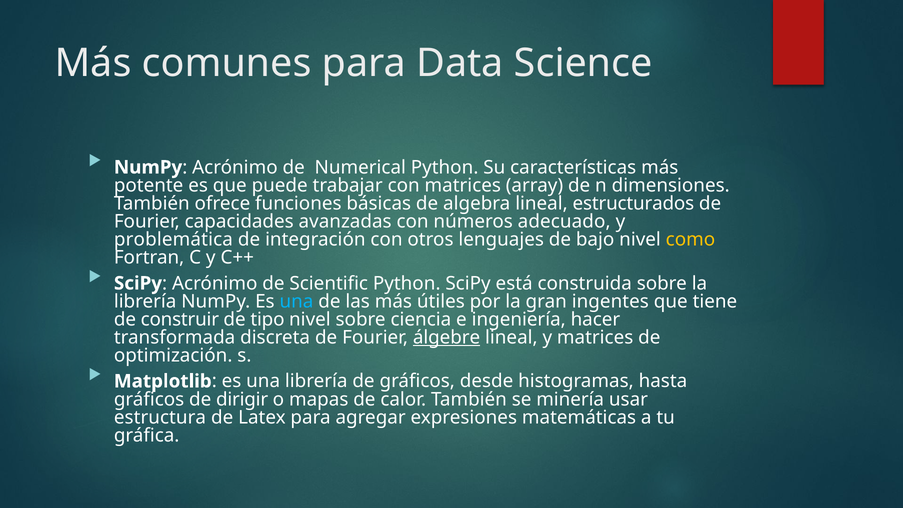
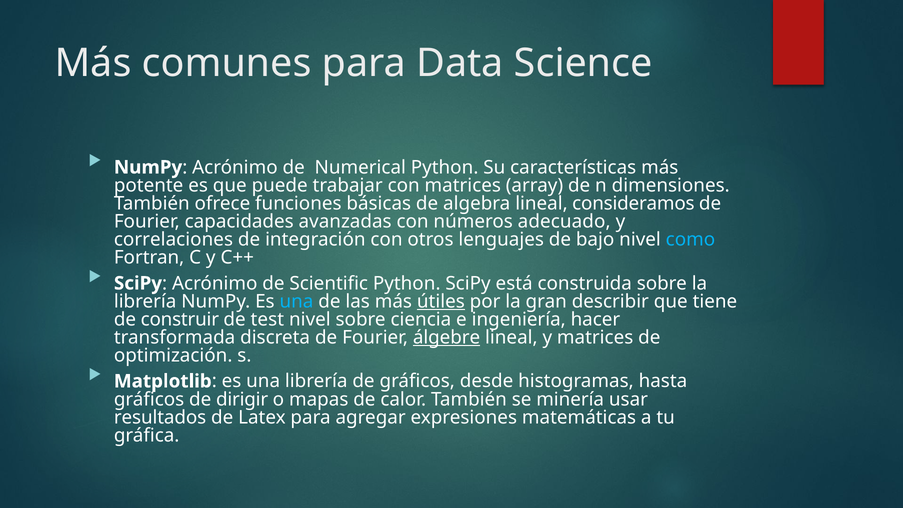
estructurados: estructurados -> consideramos (633, 203)
problemática: problemática -> correlaciones (173, 240)
como colour: yellow -> light blue (690, 240)
útiles underline: none -> present (441, 301)
ingentes: ingentes -> describir (610, 301)
tipo: tipo -> test (267, 319)
estructura: estructura -> resultados (160, 417)
